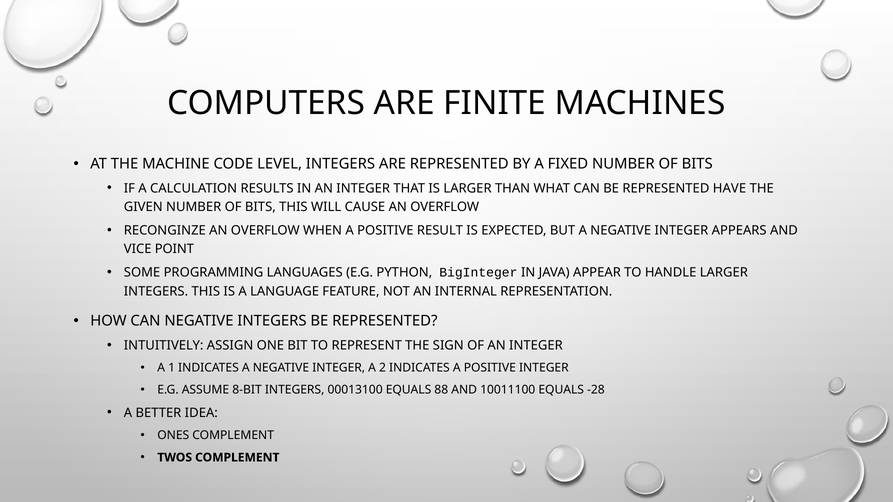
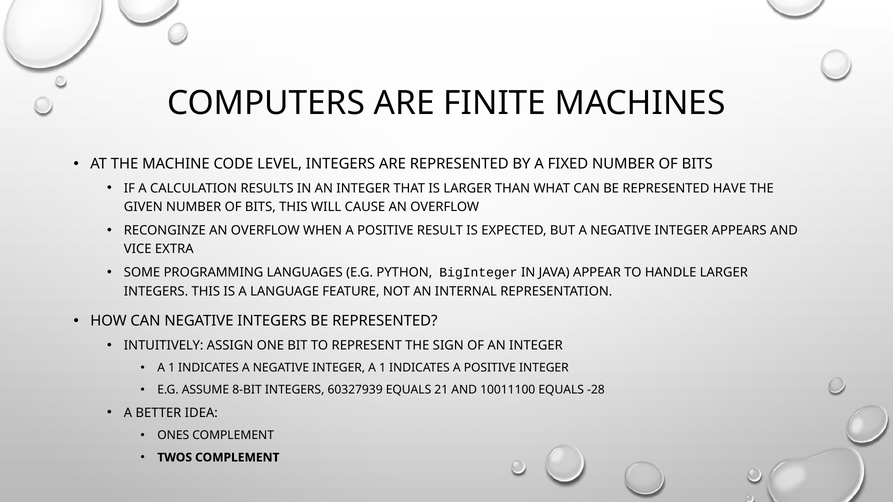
POINT: POINT -> EXTRA (174, 249)
INTEGER A 2: 2 -> 1 (382, 368)
00013100: 00013100 -> 60327939 (355, 390)
88: 88 -> 21 (441, 390)
